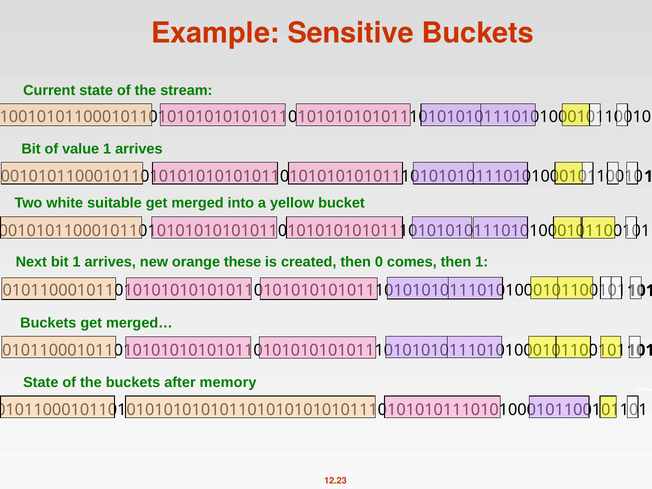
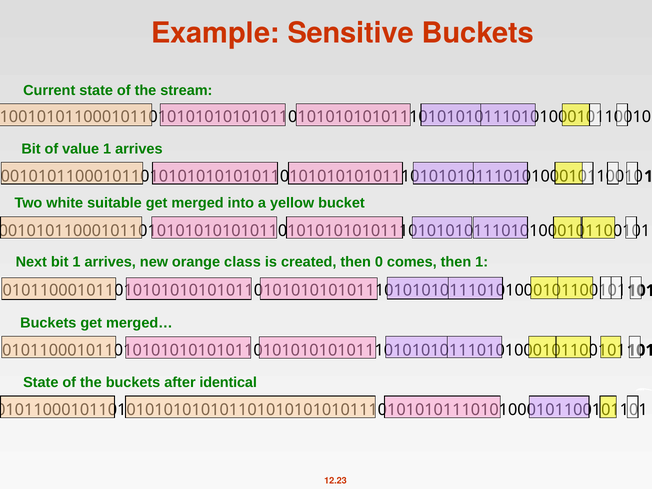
these: these -> class (242, 262)
memory: memory -> identical (228, 383)
